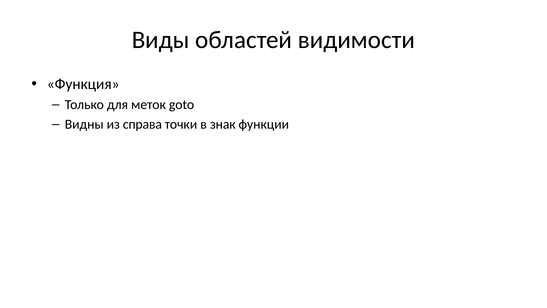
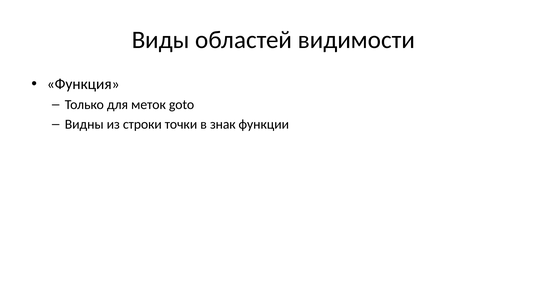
справа: справа -> строки (142, 124)
